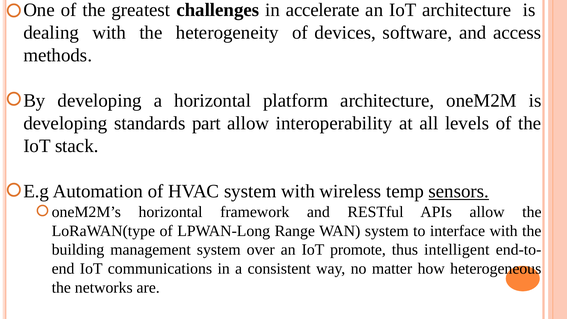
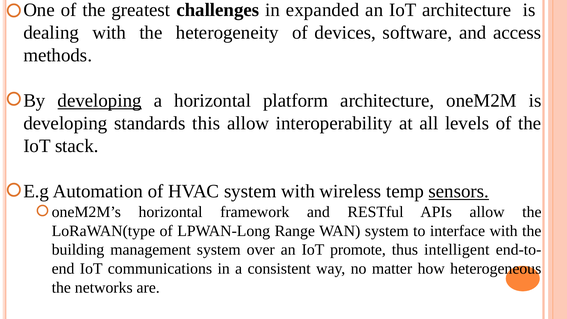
accelerate: accelerate -> expanded (323, 10)
developing underline: none -> present (100, 101)
part: part -> this (206, 123)
